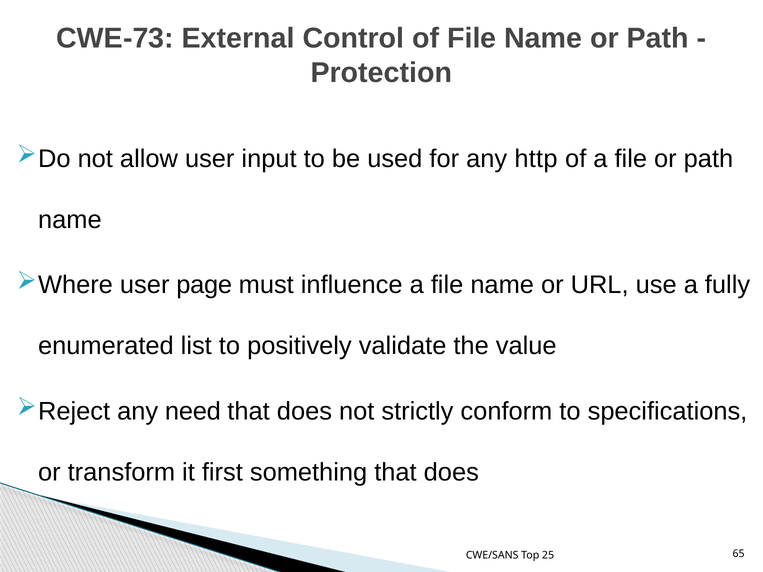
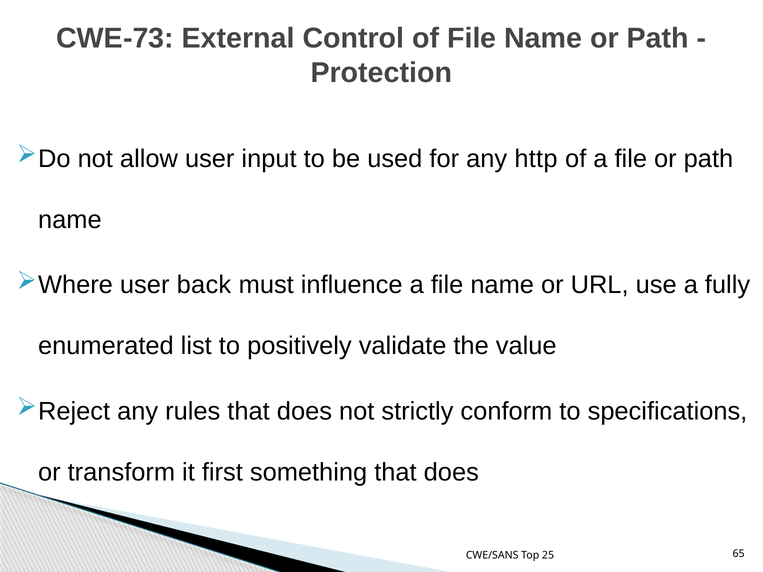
page: page -> back (204, 285)
need: need -> rules (193, 411)
